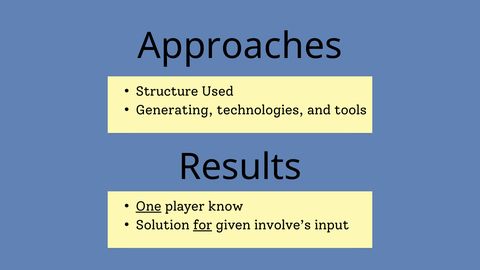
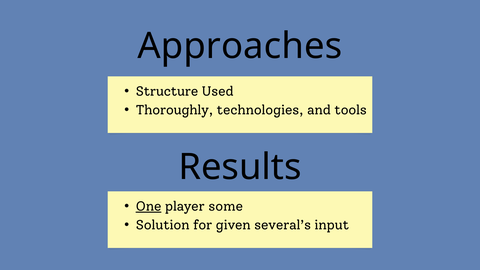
Generating: Generating -> Thoroughly (174, 110)
know: know -> some (226, 206)
for underline: present -> none (203, 225)
involve’s: involve’s -> several’s (283, 225)
